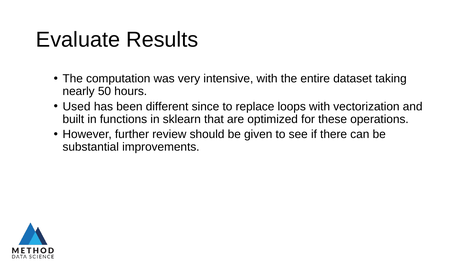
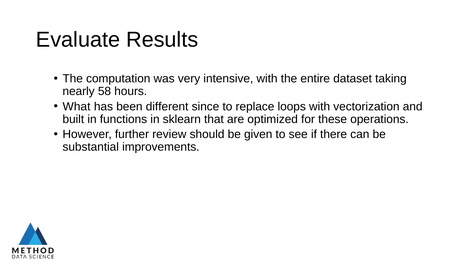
50: 50 -> 58 (104, 91)
Used: Used -> What (77, 107)
